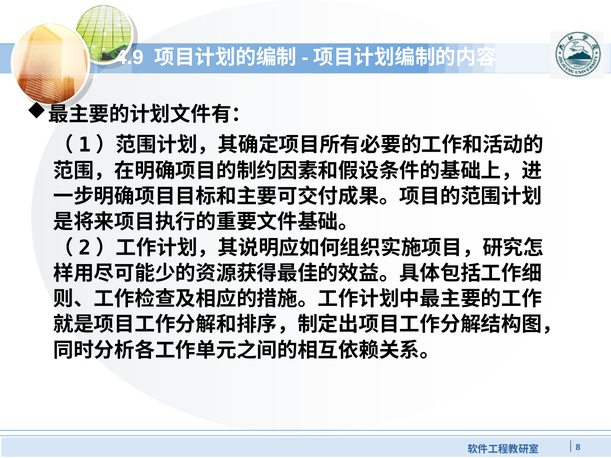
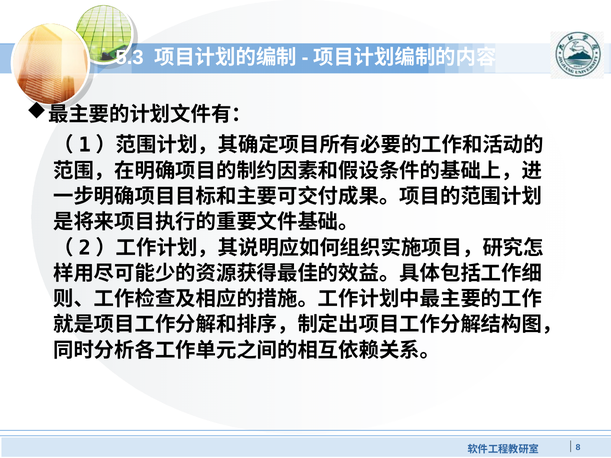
4.9: 4.9 -> 5.3 (130, 57)
